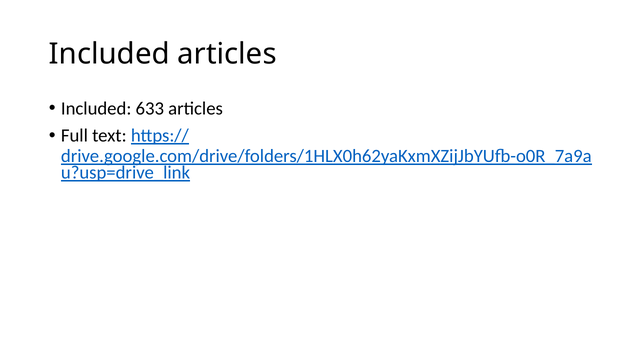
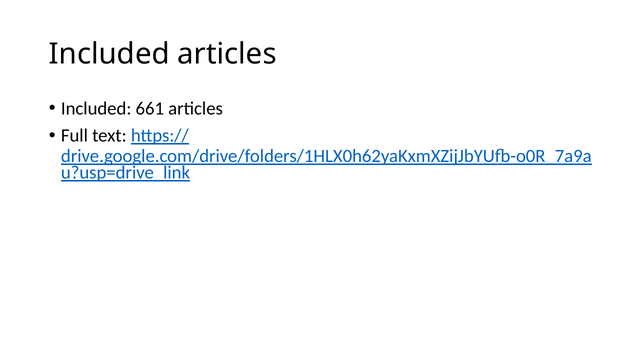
633: 633 -> 661 (150, 109)
